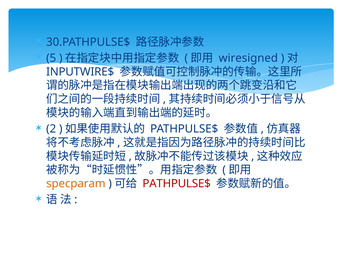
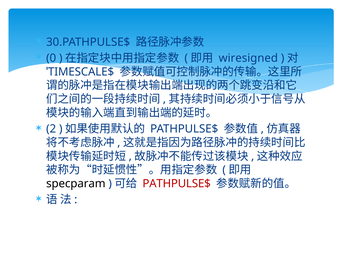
5: 5 -> 0 (51, 58)
INPUTWIRE$: INPUTWIRE$ -> ˈTIMESCALE$ (80, 72)
specparam colour: orange -> black (76, 183)
